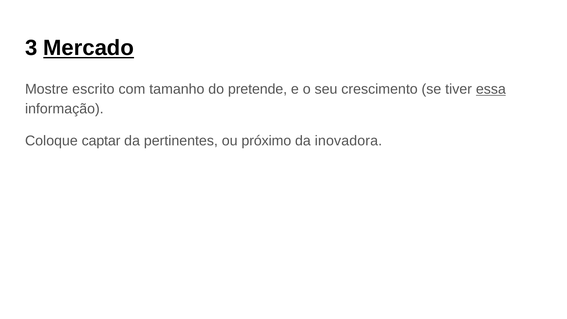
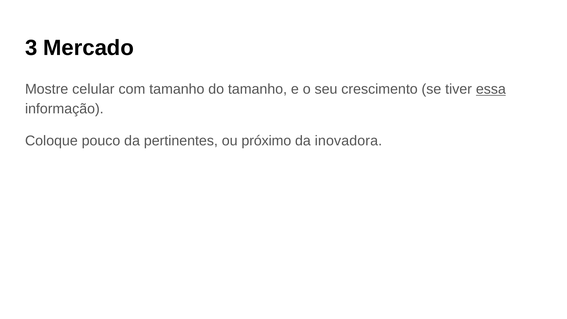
Mercado underline: present -> none (89, 48)
escrito: escrito -> celular (93, 89)
do pretende: pretende -> tamanho (258, 89)
captar: captar -> pouco (101, 141)
